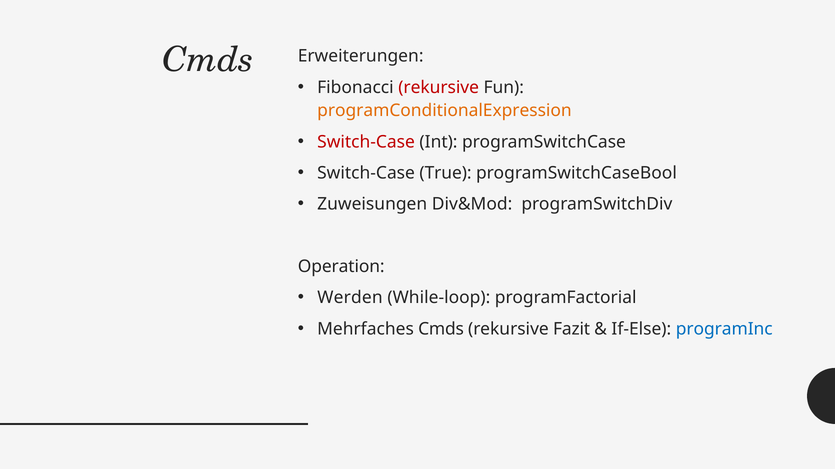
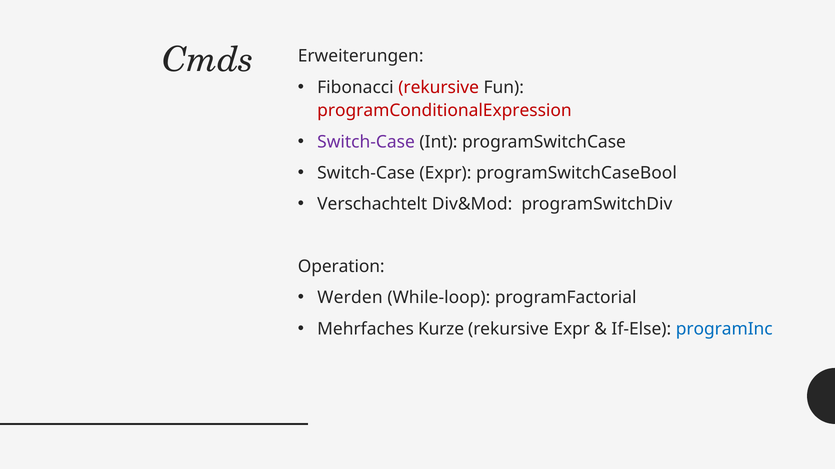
programConditionalExpression colour: orange -> red (444, 111)
Switch-Case colour: red -> purple (366, 142)
Switch-Case True: True -> Expr (445, 173)
Zuweisungen: Zuweisungen -> Verschachtelt (372, 204)
Mehrfaches Cmds: Cmds -> Kurze (441, 329)
rekursive Fazit: Fazit -> Expr (572, 329)
